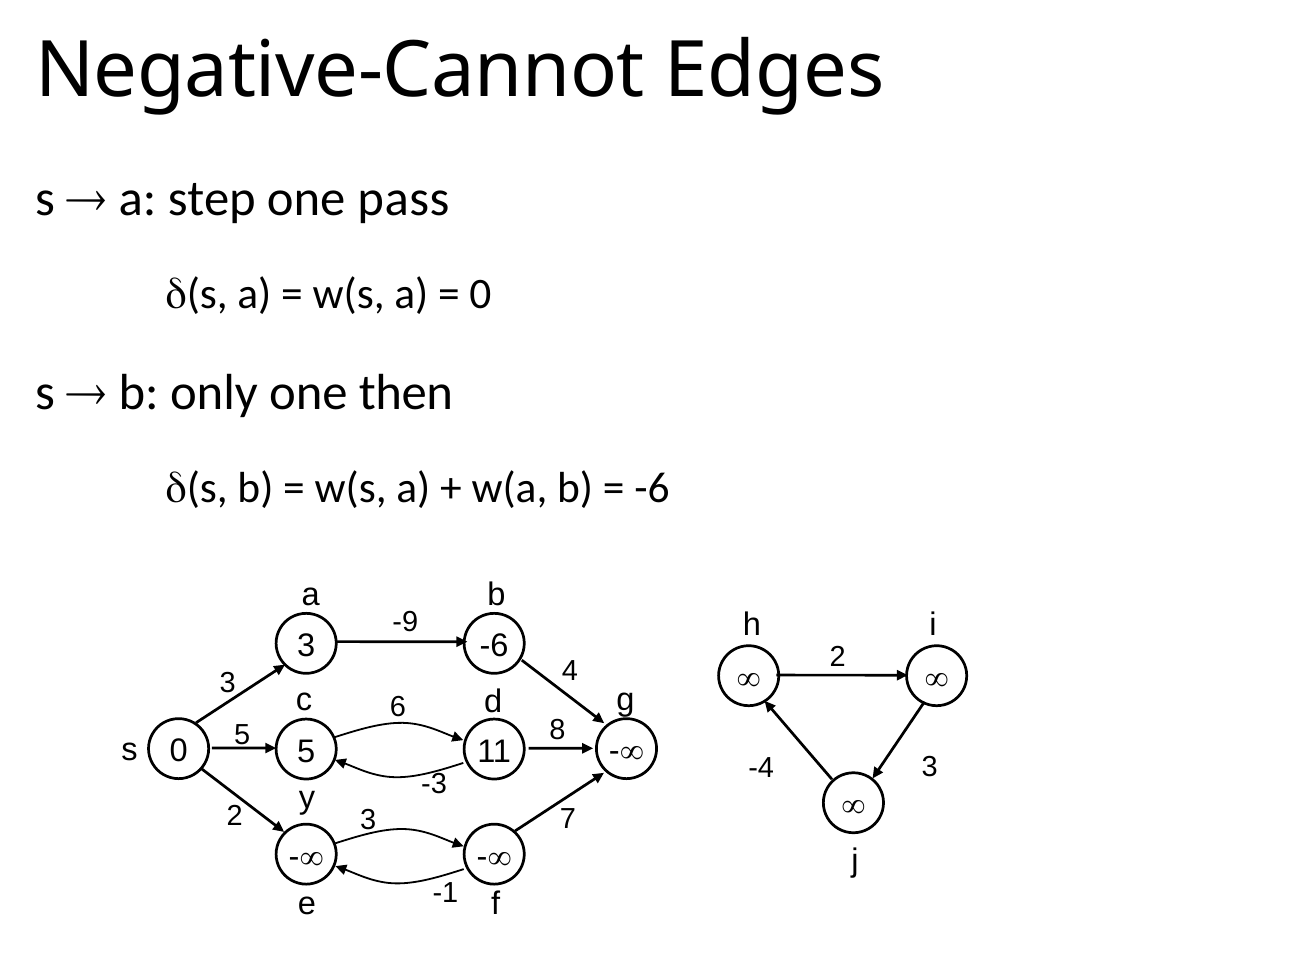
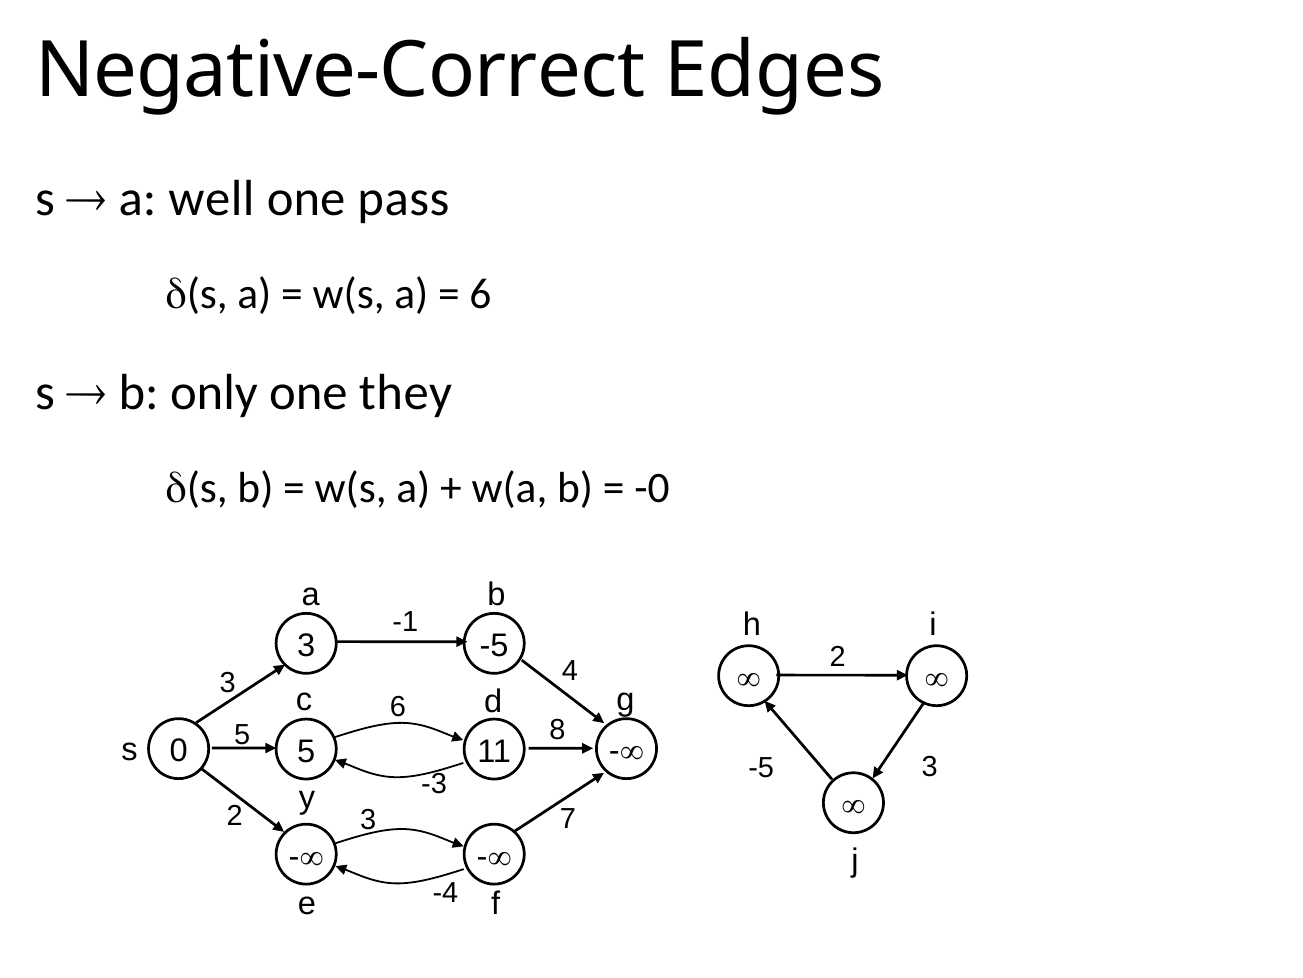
Negative-Cannot: Negative-Cannot -> Negative-Correct (340, 71)
step: step -> well (211, 199)
0: 0 -> 6 (480, 293)
then: then -> they (406, 393)
-6: -6 -> -0 (652, 488)
-9: -9 -> -1 (405, 622)
-6: -6 -> -5 (494, 645)
-4: -4 -> -5 (761, 768)
-1: -1 -> -4 (445, 892)
